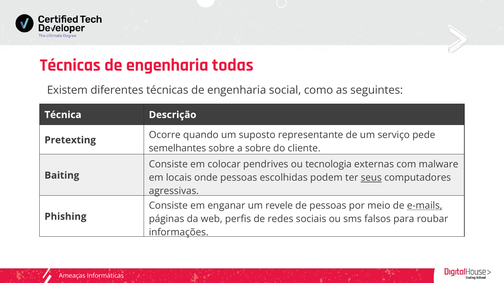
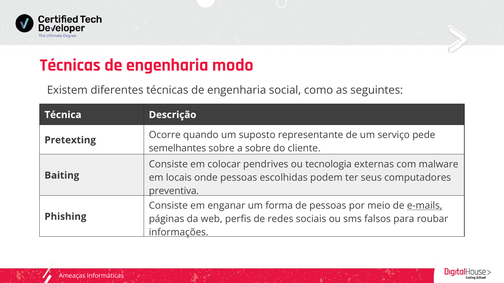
todas: todas -> modo (233, 65)
seus underline: present -> none (371, 178)
agressivas: agressivas -> preventiva (174, 191)
revele: revele -> forma (279, 206)
